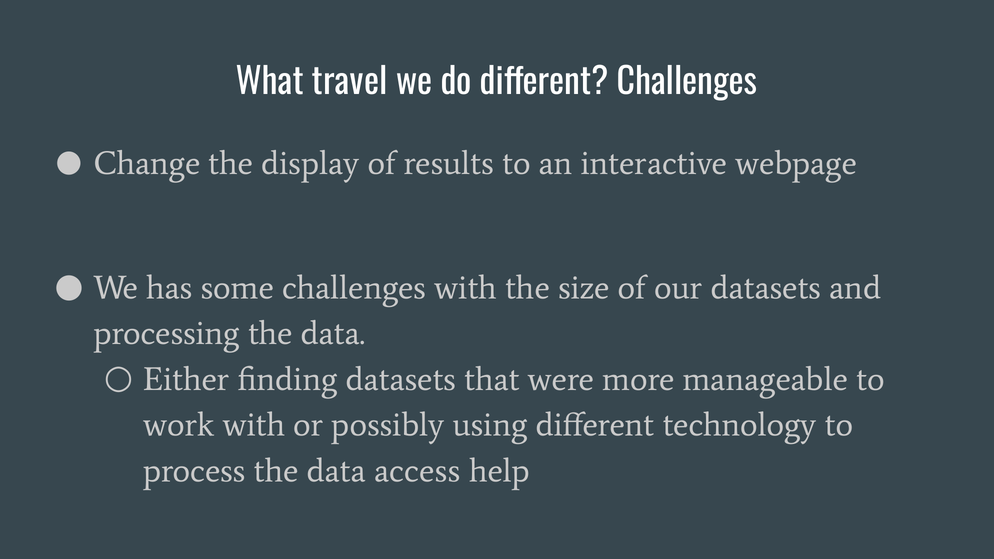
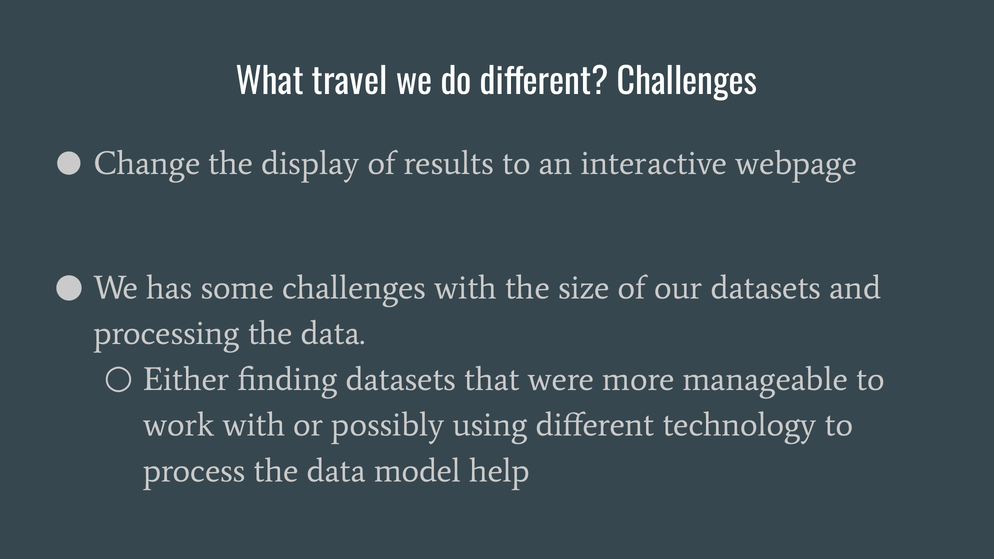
access: access -> model (417, 471)
